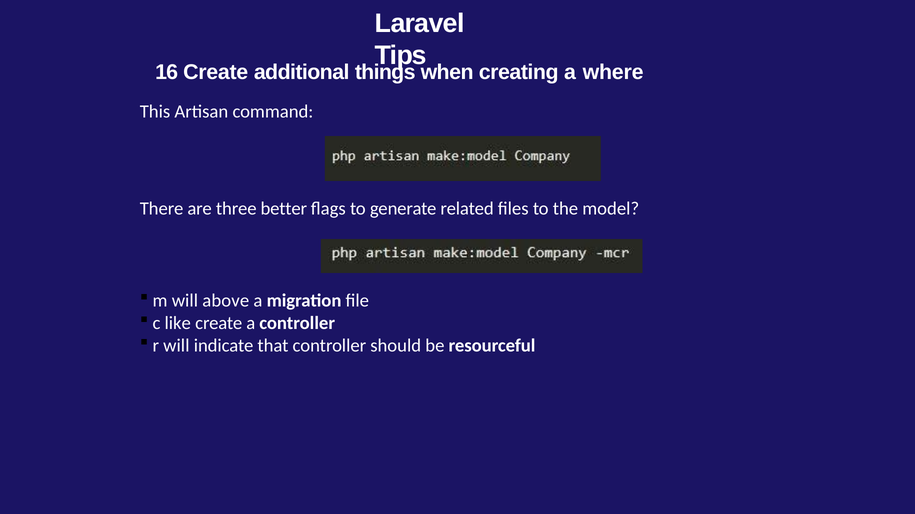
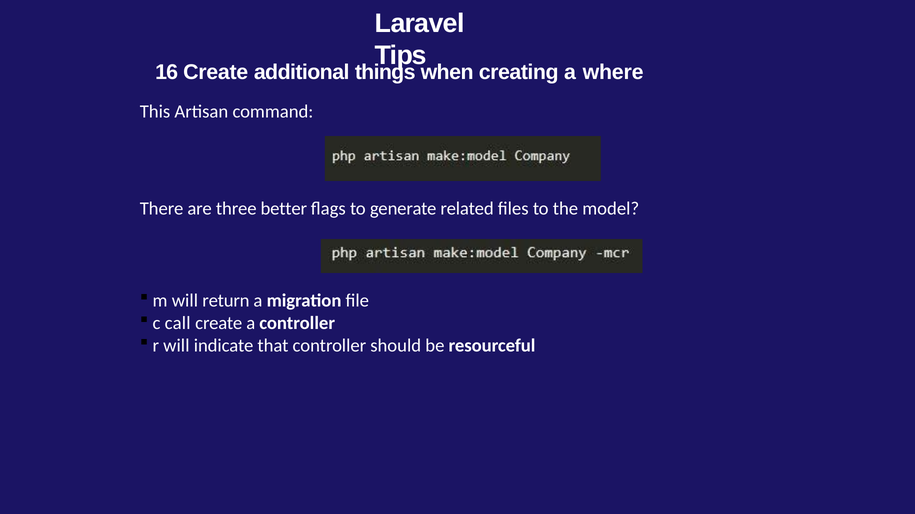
above: above -> return (226, 301)
like: like -> call (178, 324)
